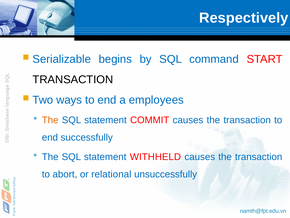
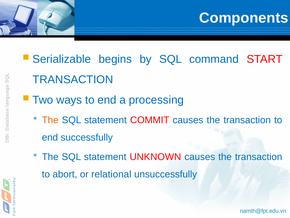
Respectively: Respectively -> Components (244, 18)
TRANSACTION colour: black -> blue (73, 79)
employees: employees -> processing (156, 100)
WITHHELD: WITHHELD -> UNKNOWN (155, 157)
